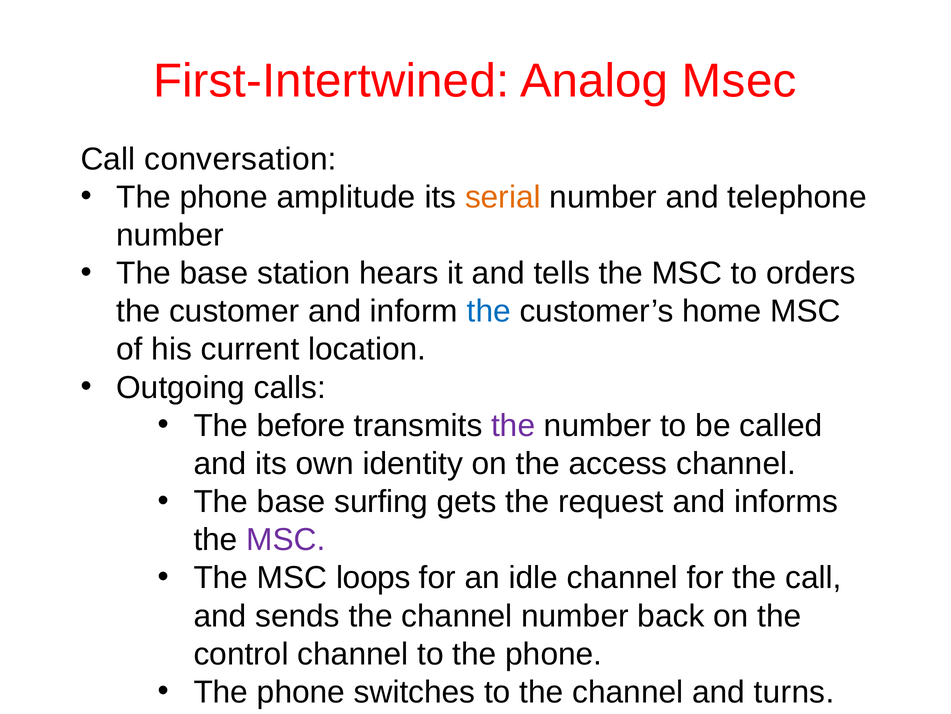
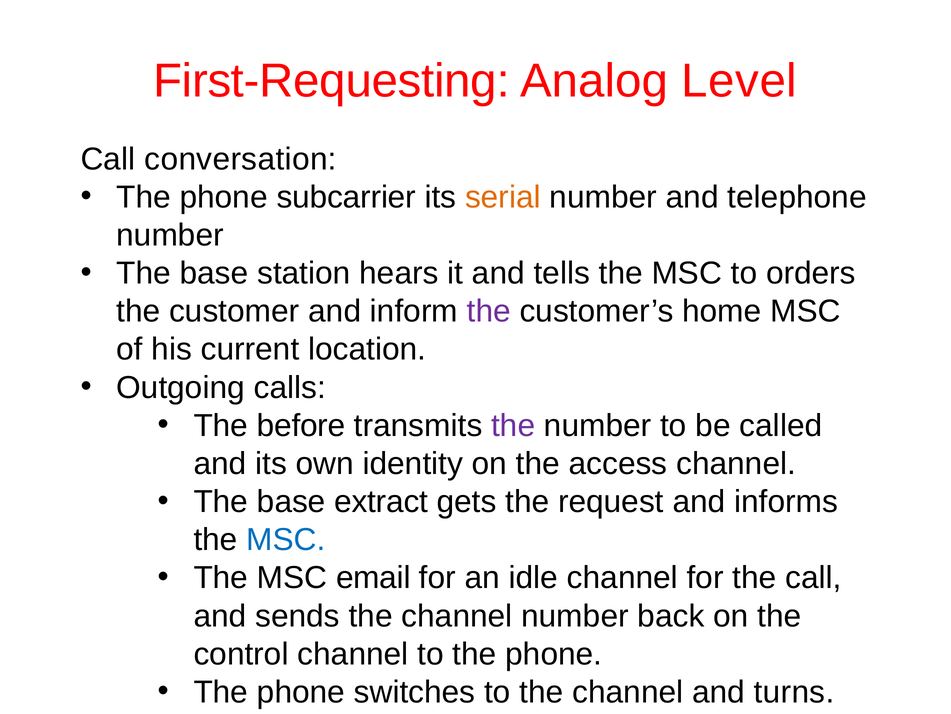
First-Intertwined: First-Intertwined -> First-Requesting (331, 81)
Msec: Msec -> Level (739, 81)
amplitude: amplitude -> subcarrier (346, 197)
the colour: blue -> purple (489, 311)
surfing: surfing -> extract (381, 501)
MSC colour: purple -> blue (286, 539)
loops: loops -> email (373, 577)
